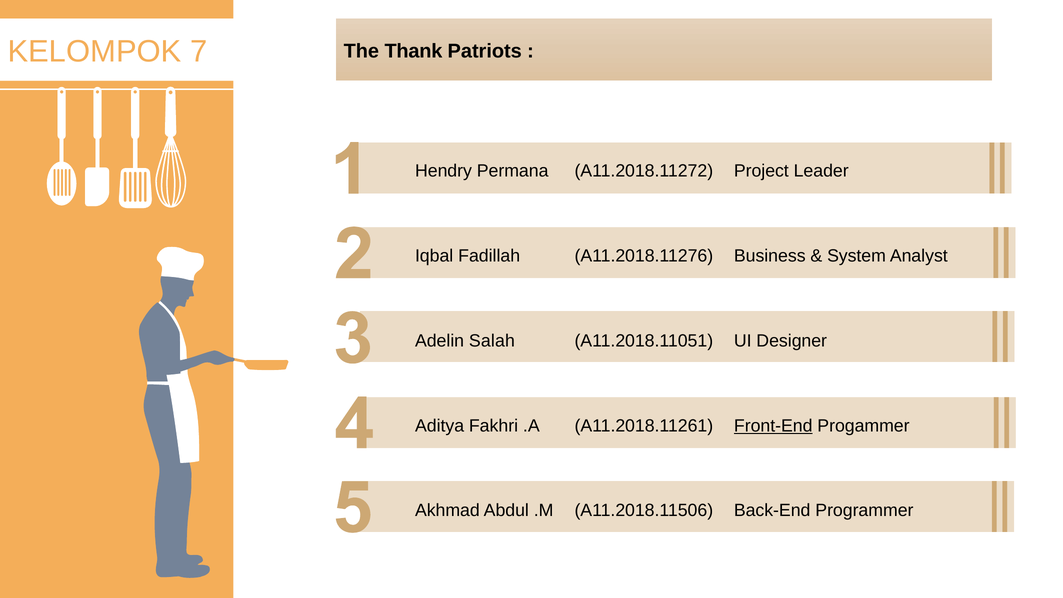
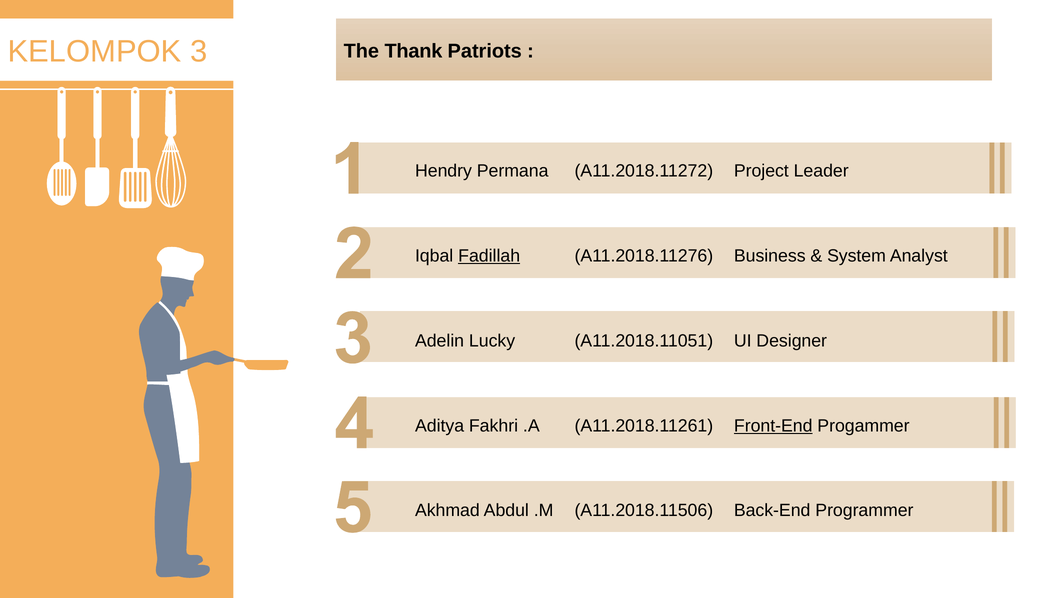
7: 7 -> 3 (199, 51)
Fadillah underline: none -> present (489, 256)
Salah: Salah -> Lucky (492, 341)
